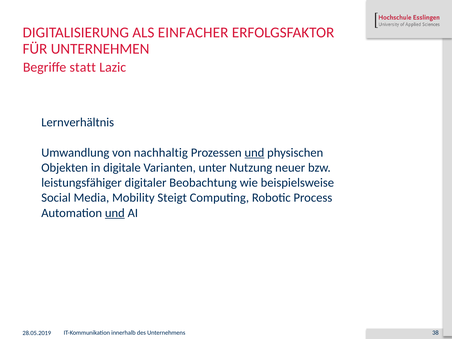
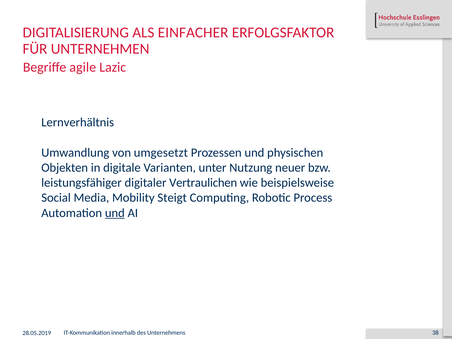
statt: statt -> agile (83, 67)
nachhaltig: nachhaltig -> umgesetzt (161, 153)
und underline: present -> none (254, 153)
Beobachtung: Beobachtung -> Vertraulichen (203, 183)
